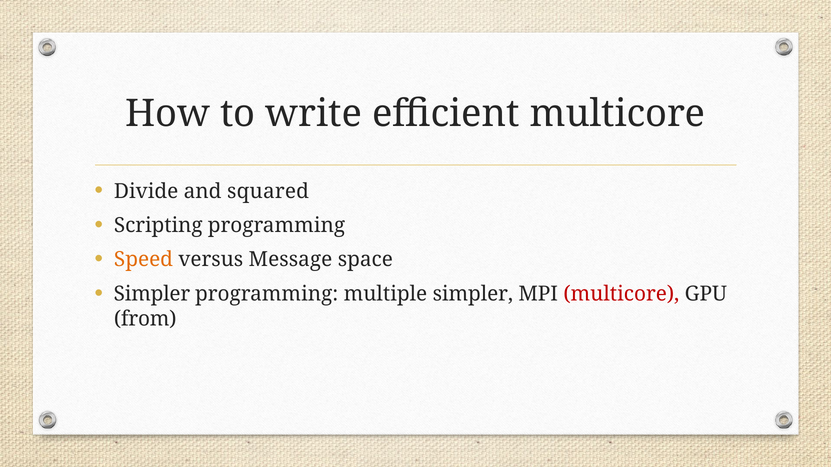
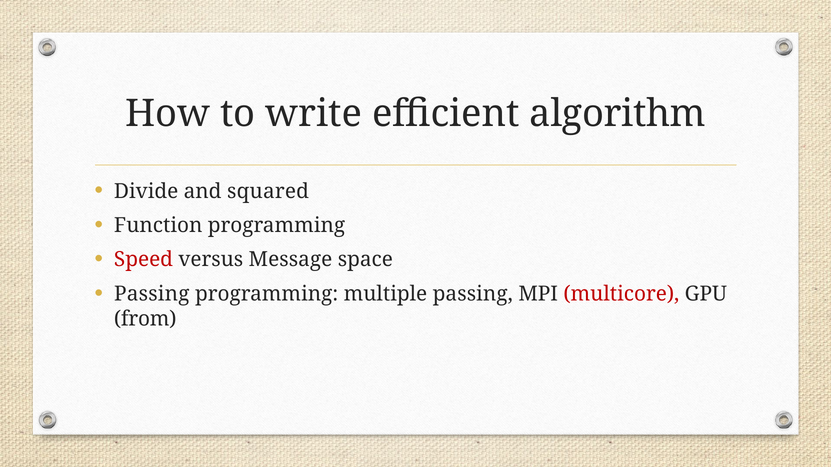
efficient multicore: multicore -> algorithm (618, 114)
Scripting: Scripting -> Function (158, 226)
Speed colour: orange -> red (143, 260)
Simpler: Simpler -> Passing (152, 294)
multiple simpler: simpler -> passing (473, 294)
